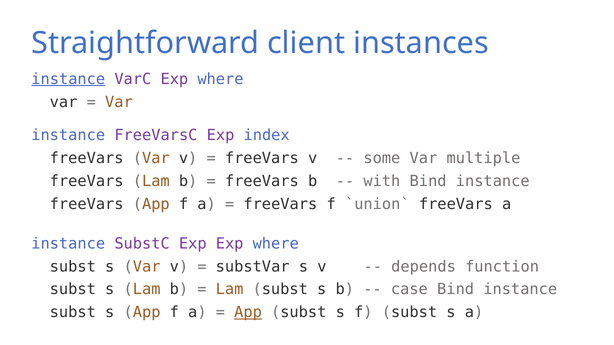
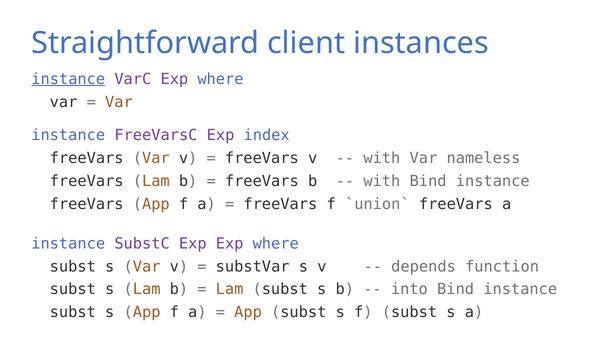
some: some -> with (382, 158)
multiple: multiple -> nameless (483, 158)
case: case -> into (409, 290)
App underline: present -> none (248, 313)
